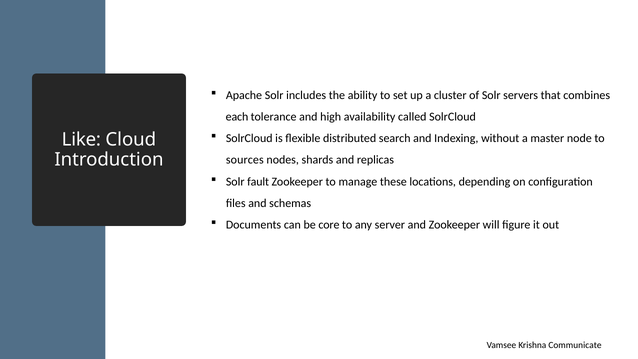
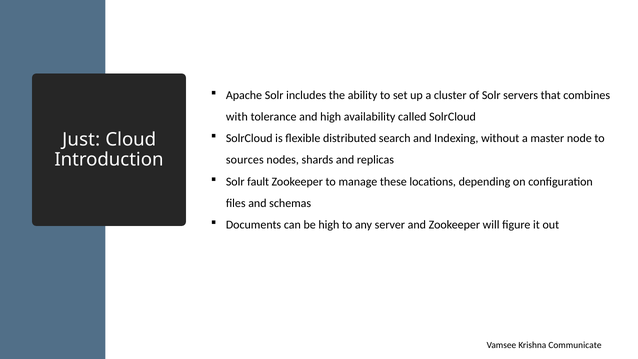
each: each -> with (237, 117)
Like: Like -> Just (81, 139)
be core: core -> high (329, 225)
